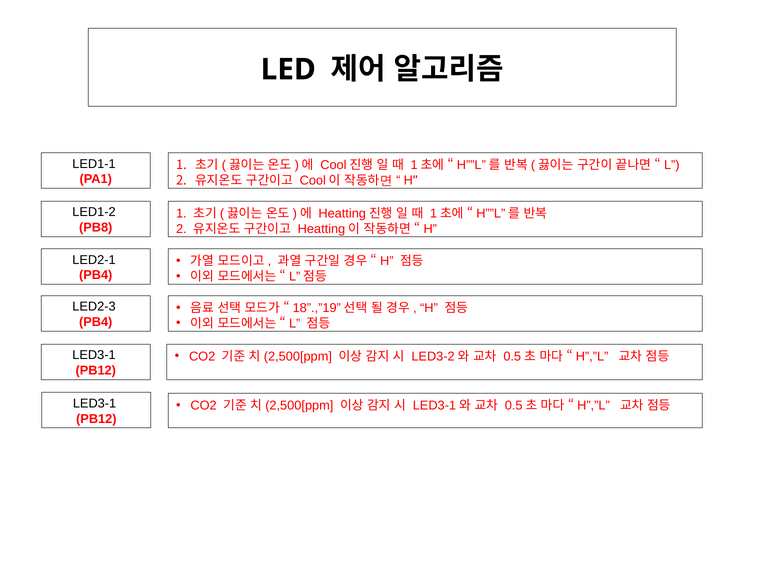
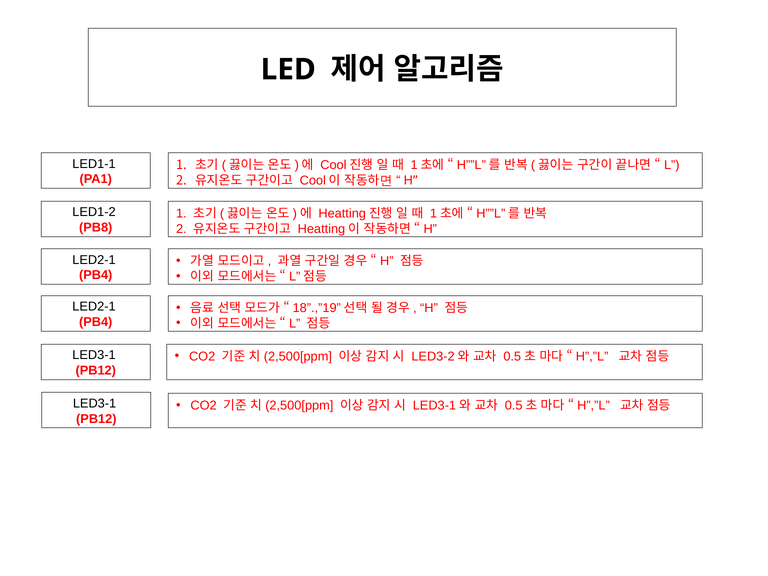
LED2-3: LED2-3 -> LED2-1 (94, 307)
